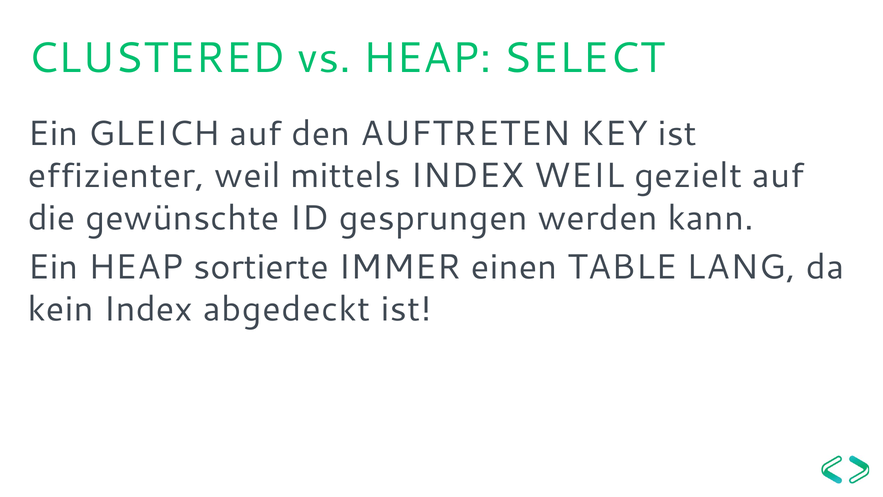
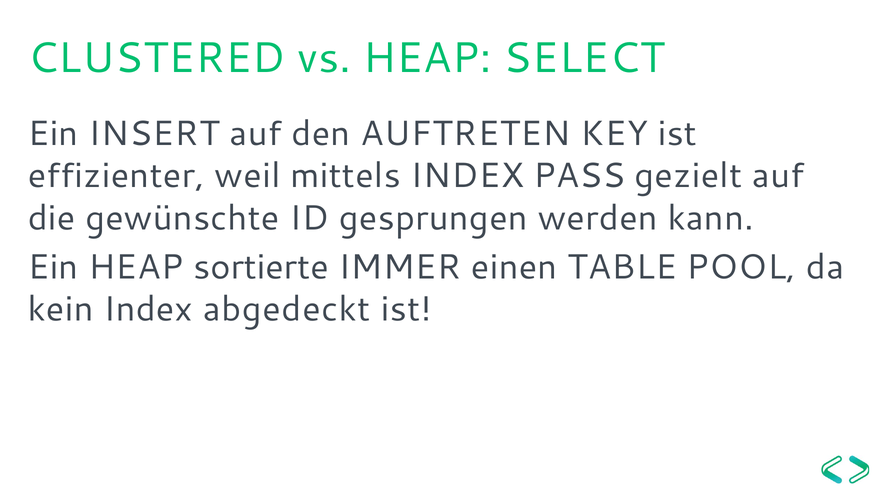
GLEICH: GLEICH -> INSERT (154, 134)
INDEX WEIL: WEIL -> PASS (579, 176)
LANG: LANG -> POOL (741, 267)
